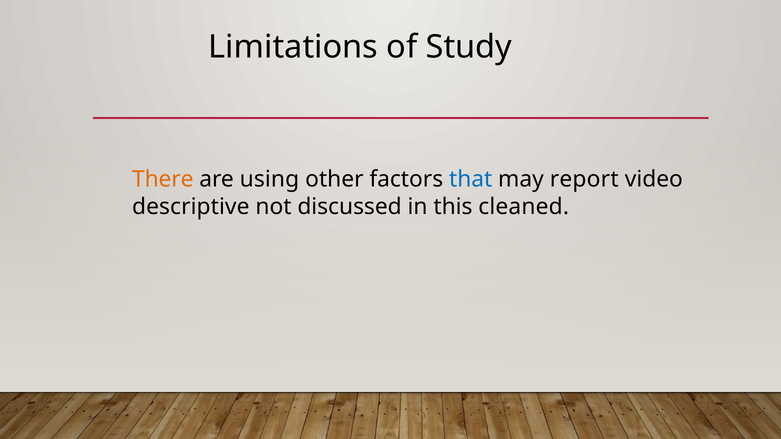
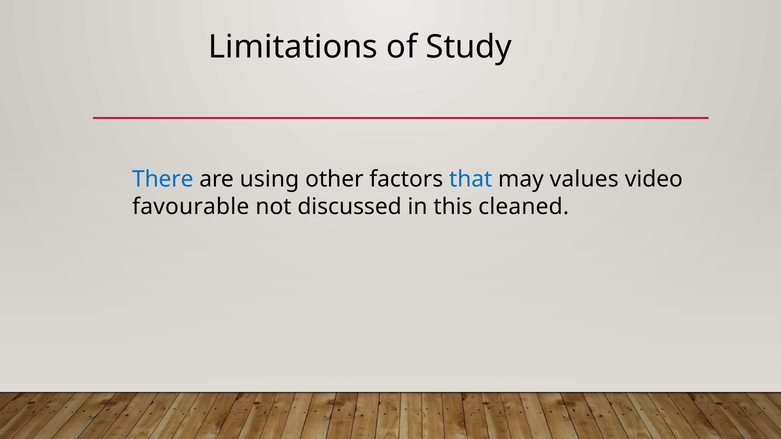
There colour: orange -> blue (163, 179)
report: report -> values (584, 179)
descriptive: descriptive -> favourable (191, 207)
